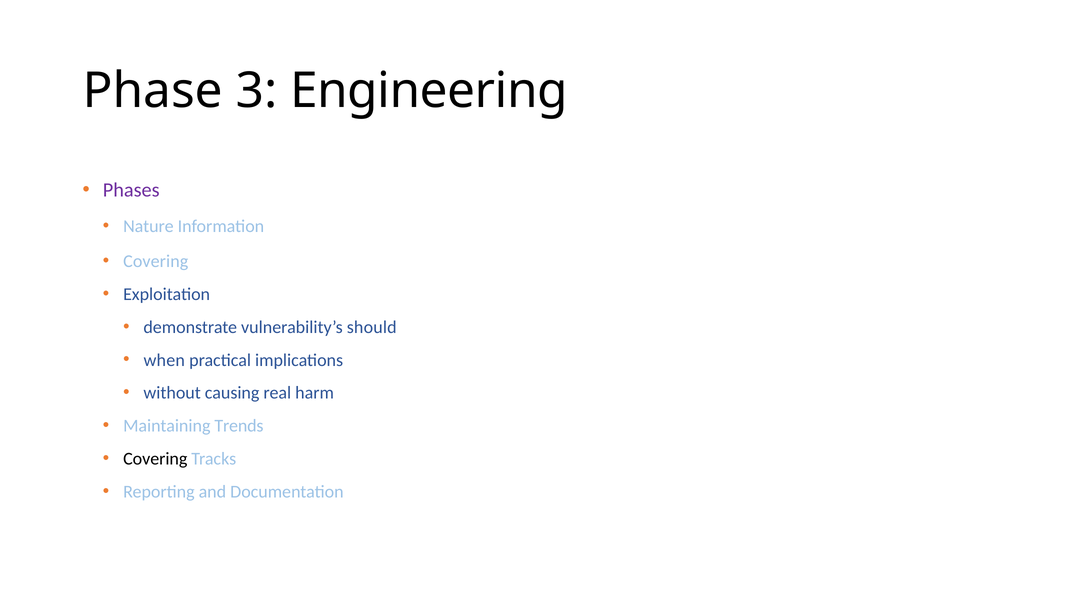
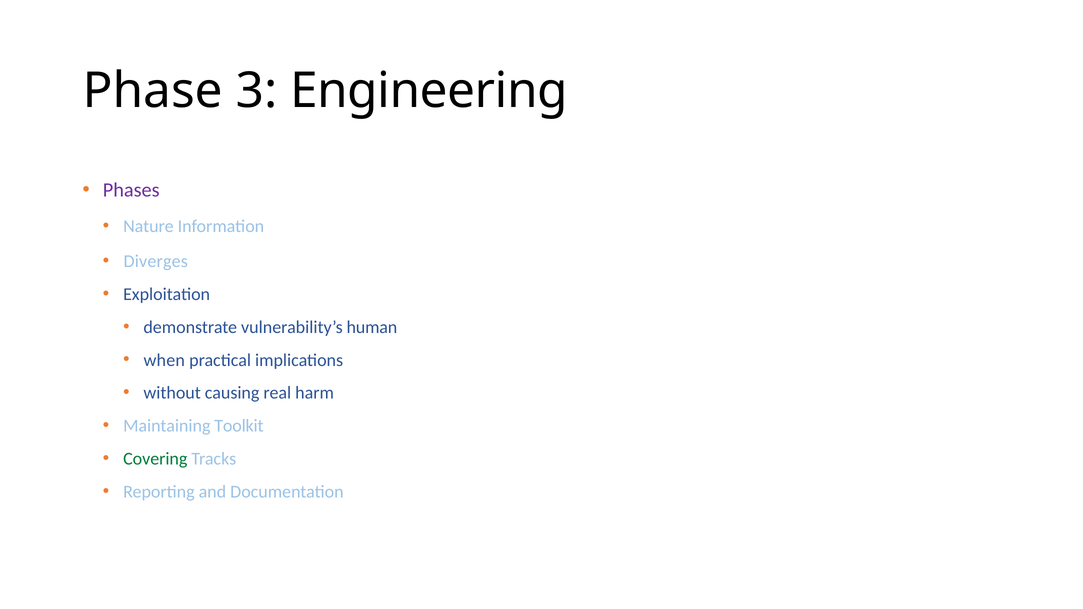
Covering: Covering -> Diverges (156, 261)
should: should -> human (372, 327)
Trends: Trends -> Toolkit (239, 426)
Covering colour: black -> green (155, 459)
